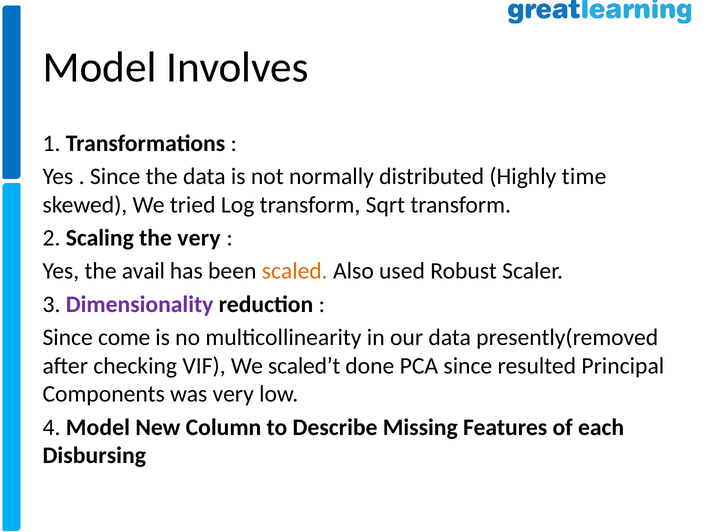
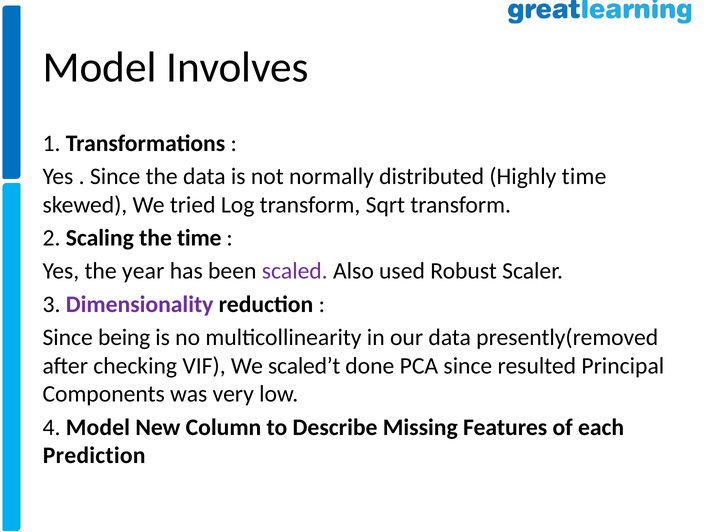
the very: very -> time (199, 238)
avail: avail -> year (143, 271)
scaled colour: orange -> purple (295, 271)
come: come -> being (124, 337)
Disbursing: Disbursing -> Prediction (94, 455)
